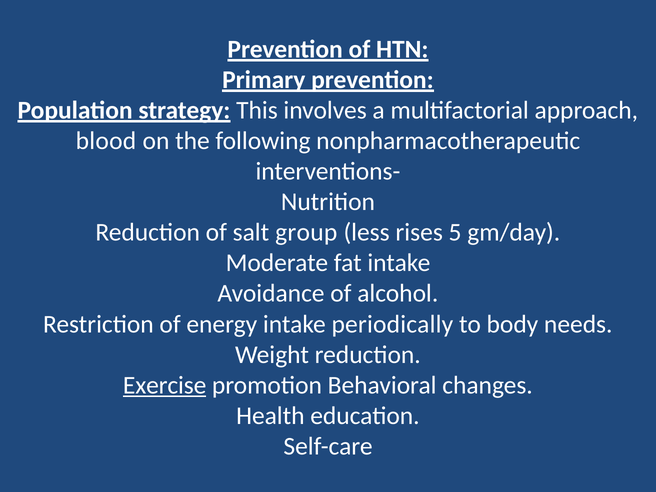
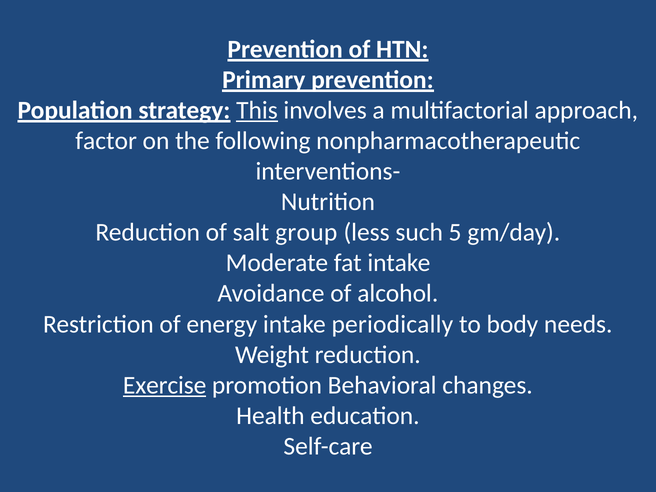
This underline: none -> present (257, 110)
blood: blood -> factor (106, 141)
rises: rises -> such (419, 232)
